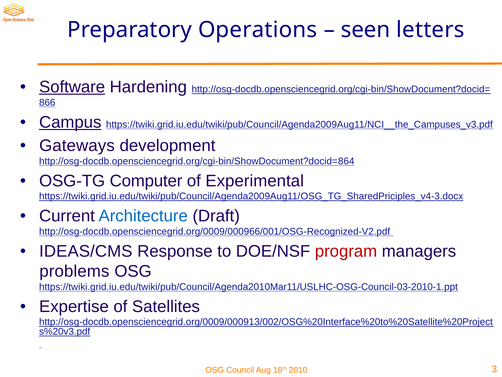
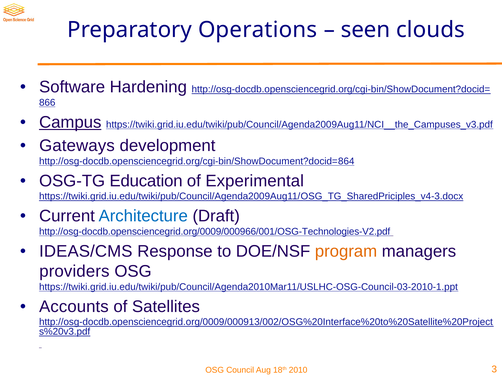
letters: letters -> clouds (430, 30)
Software underline: present -> none (72, 87)
Computer: Computer -> Education (146, 181)
http://osg-docdb.opensciencegrid.org/0009/000966/001/OSG-Recognized-V2.pdf: http://osg-docdb.opensciencegrid.org/0009/000966/001/OSG-Recognized-V2.pdf -> http://osg-docdb.opensciencegrid.org/0009/000966/001/OSG-Technologies-V2.pdf (215, 231)
program colour: red -> orange (346, 251)
problems: problems -> providers (74, 271)
Expertise: Expertise -> Accounts (74, 306)
